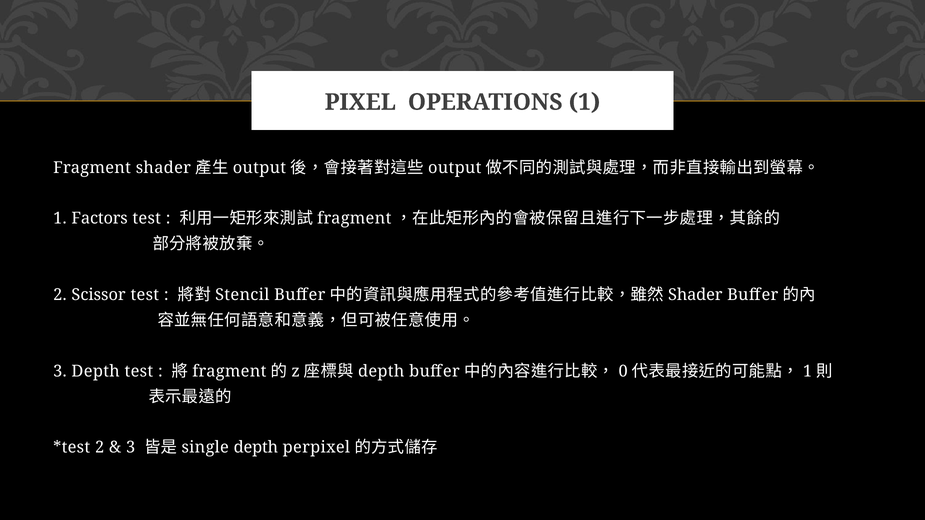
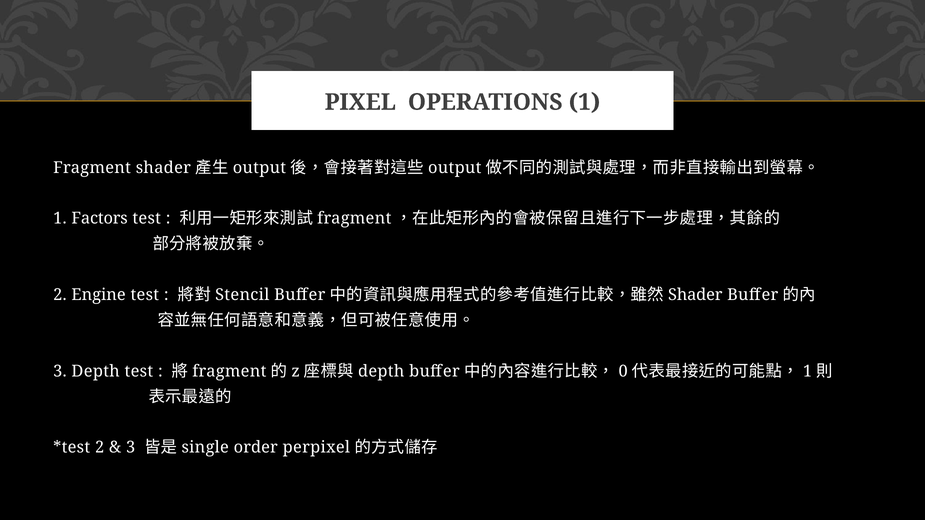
Scissor: Scissor -> Engine (99, 295)
depth: depth -> order (256, 448)
